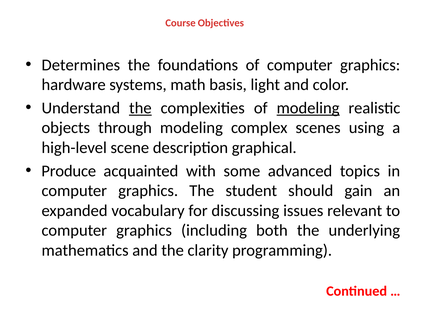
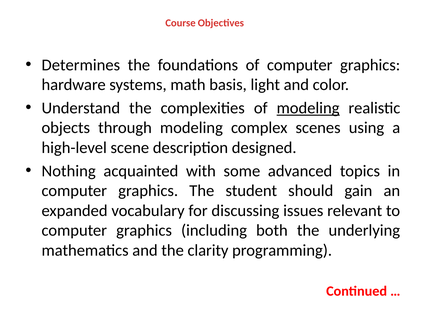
the underline: present -> none (140, 108)
graphical: graphical -> designed (264, 148)
Produce: Produce -> Nothing (69, 171)
